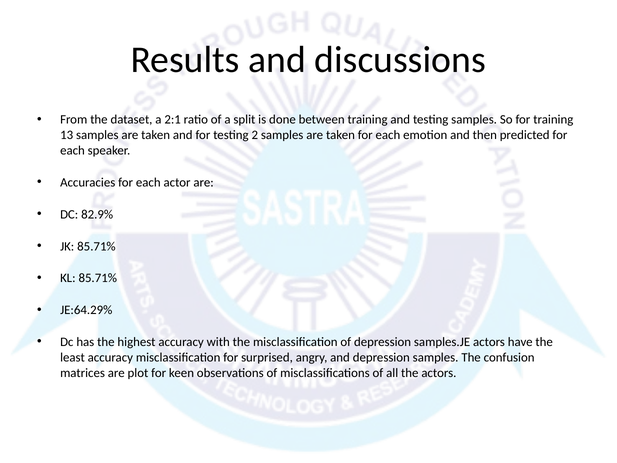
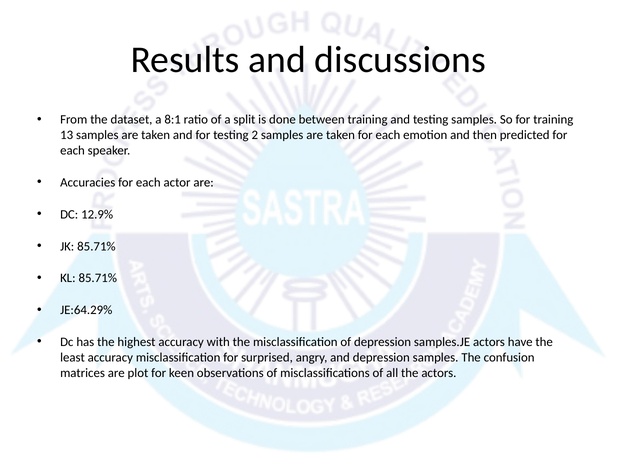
2:1: 2:1 -> 8:1 (173, 120)
82.9%: 82.9% -> 12.9% (97, 214)
